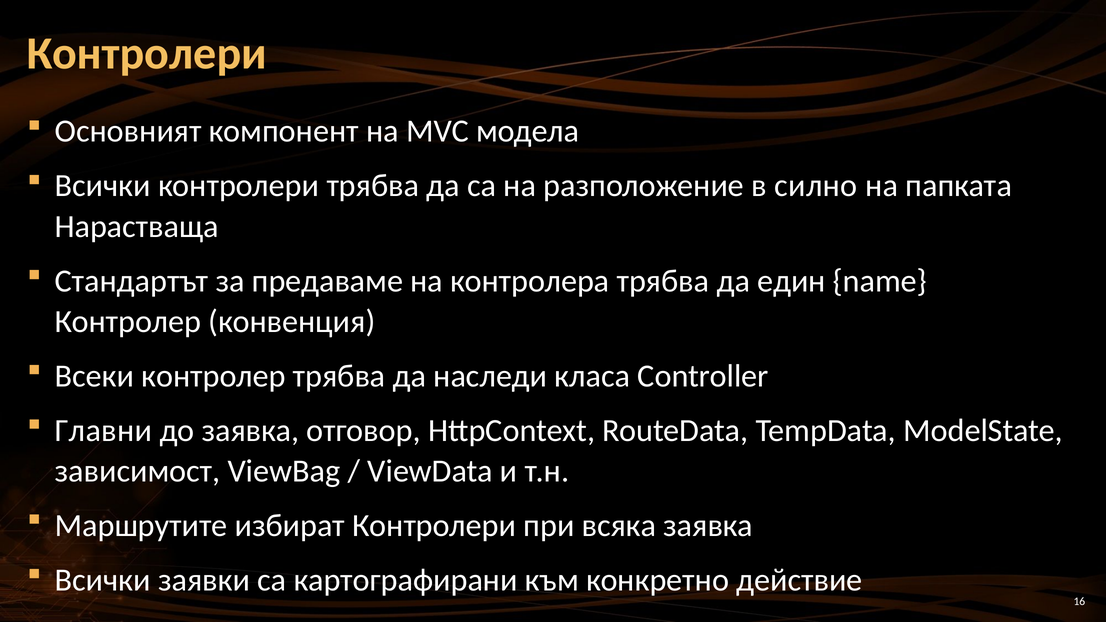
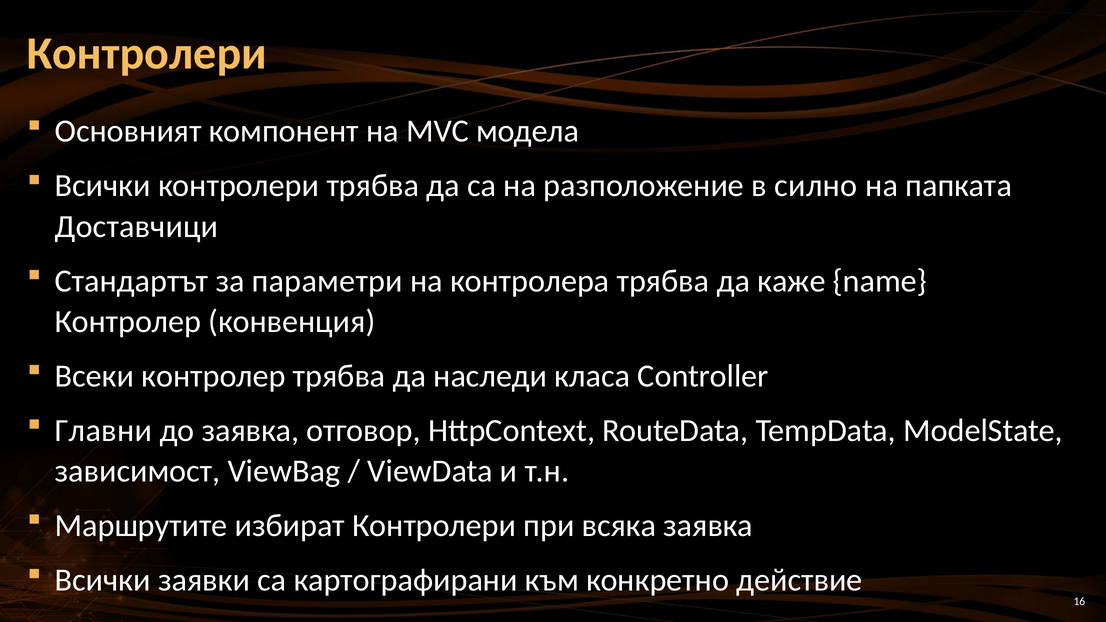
Нарастваща: Нарастваща -> Доставчици (137, 226)
предаваме: предаваме -> параметри (327, 281)
един: един -> каже (791, 281)
